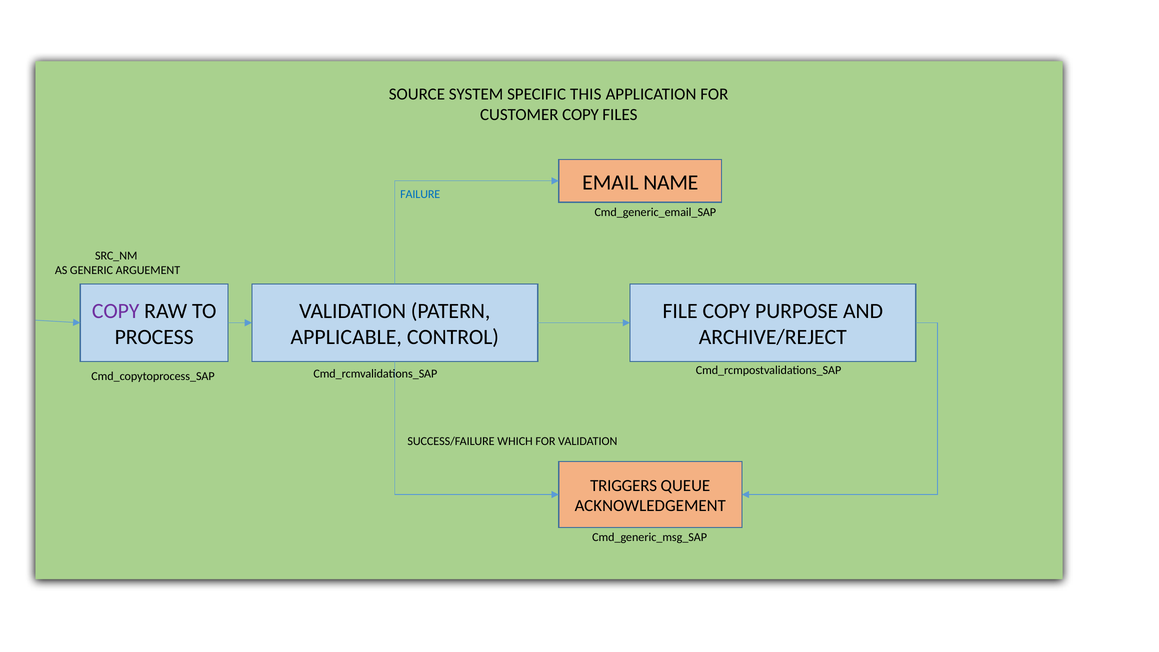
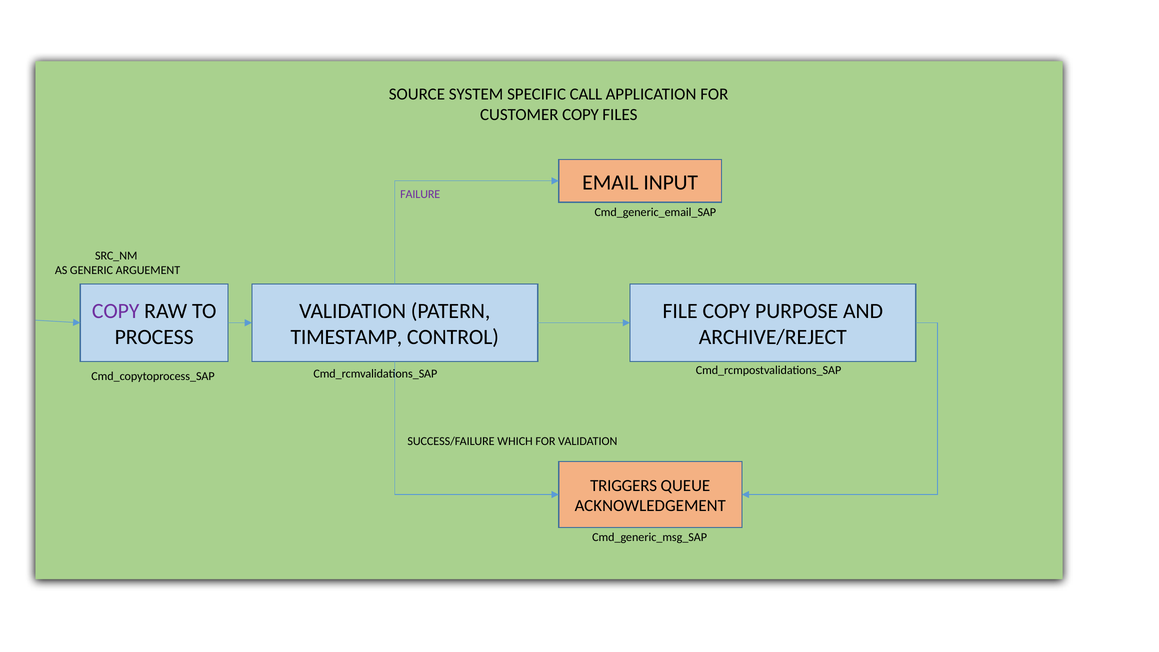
THIS: THIS -> CALL (586, 94)
NAME: NAME -> INPUT (671, 182)
FAILURE colour: blue -> purple (420, 194)
APPLICABLE: APPLICABLE -> TIMESTAMP (346, 337)
